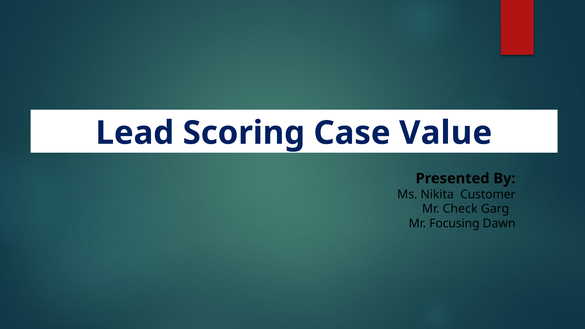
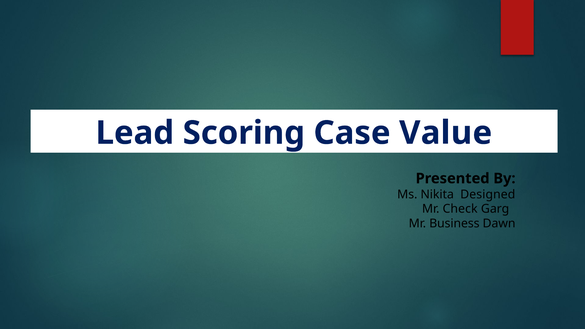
Customer: Customer -> Designed (488, 194)
Focusing: Focusing -> Business (454, 224)
